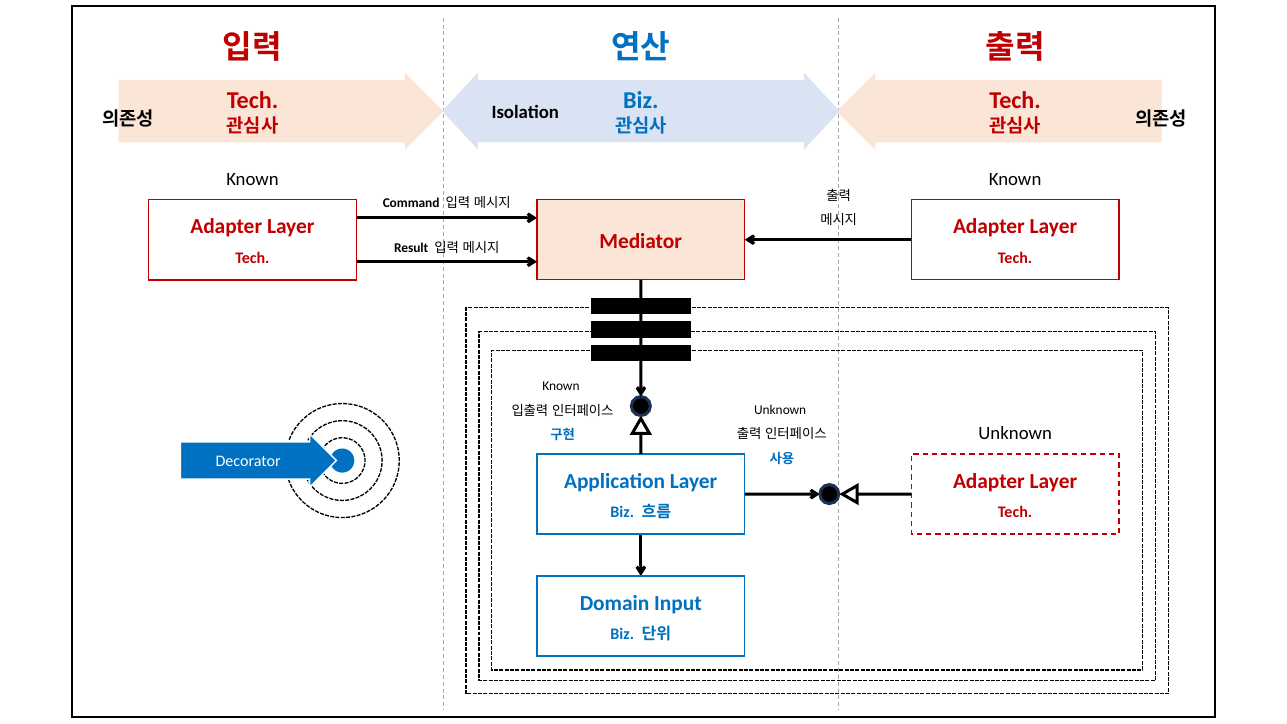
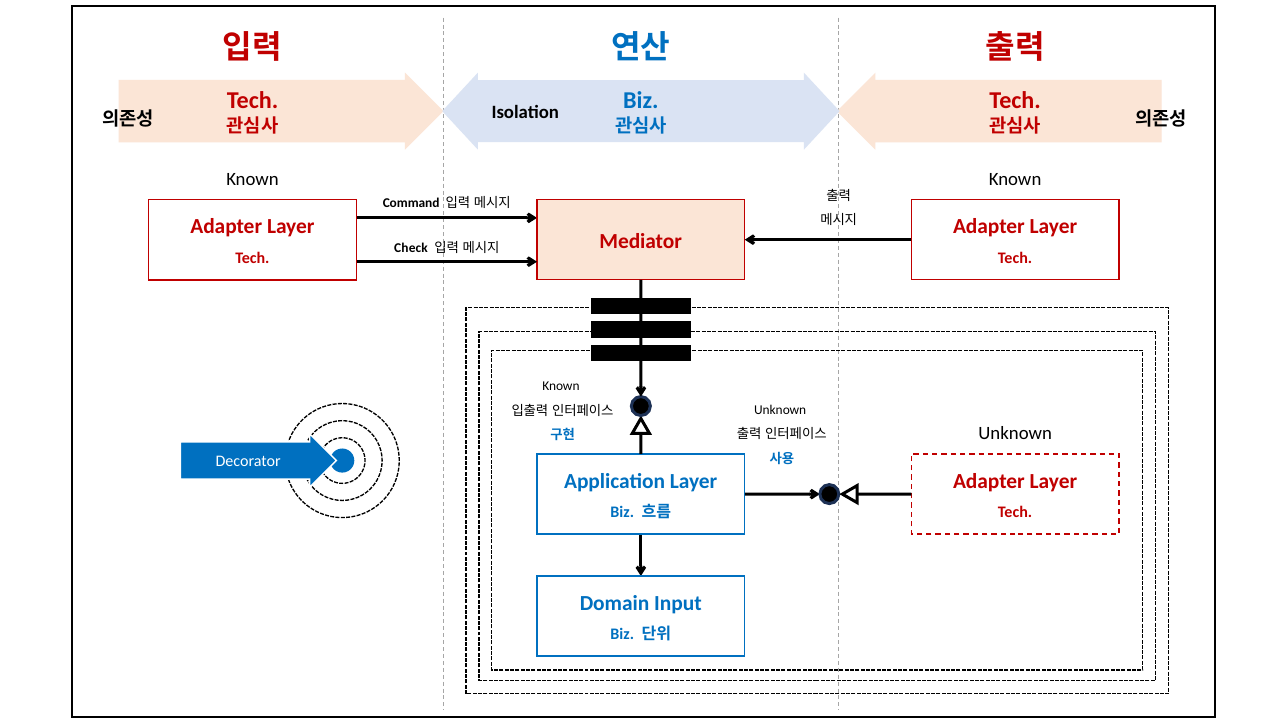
Result: Result -> Check (411, 248)
